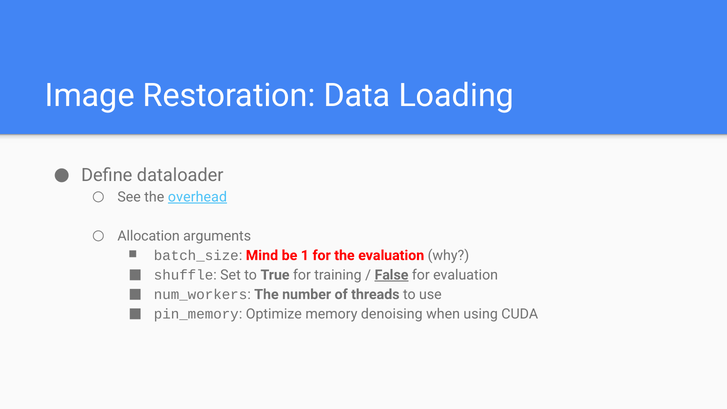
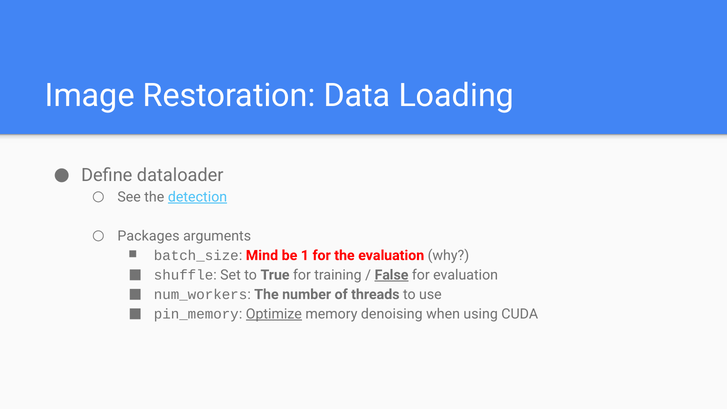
overhead: overhead -> detection (198, 197)
Allocation: Allocation -> Packages (149, 236)
Optimize underline: none -> present (274, 314)
